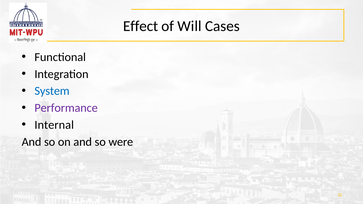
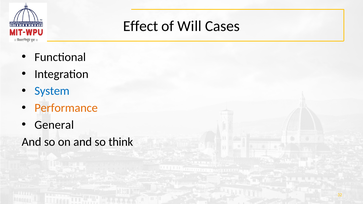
Performance colour: purple -> orange (66, 108)
Internal: Internal -> General (54, 125)
were: were -> think (121, 142)
